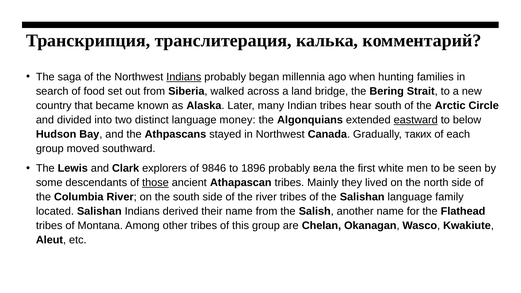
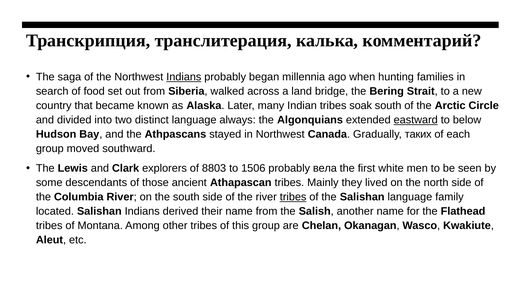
hear: hear -> soak (361, 106)
money: money -> always (238, 120)
9846: 9846 -> 8803 (214, 168)
1896: 1896 -> 1506 (253, 168)
those underline: present -> none (155, 183)
tribes underline: none -> present (293, 197)
